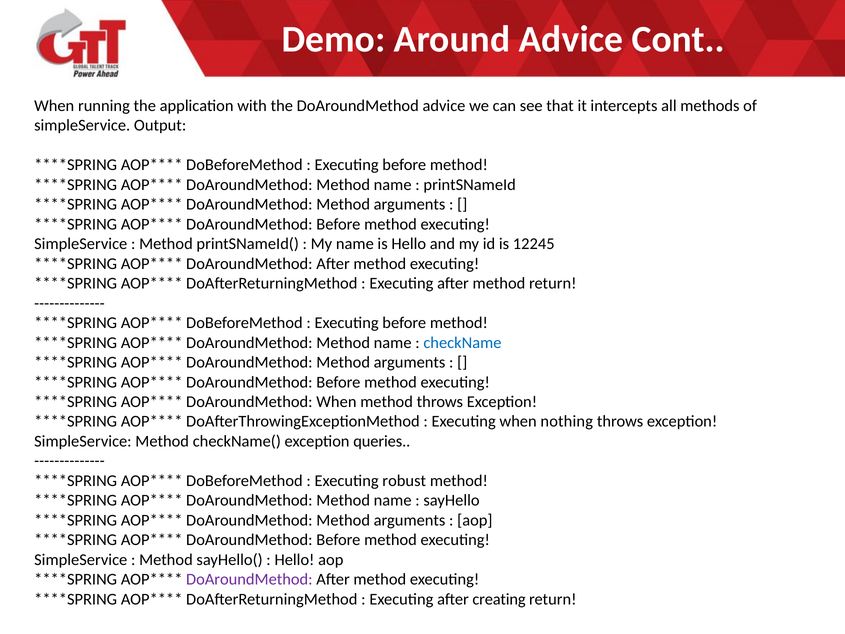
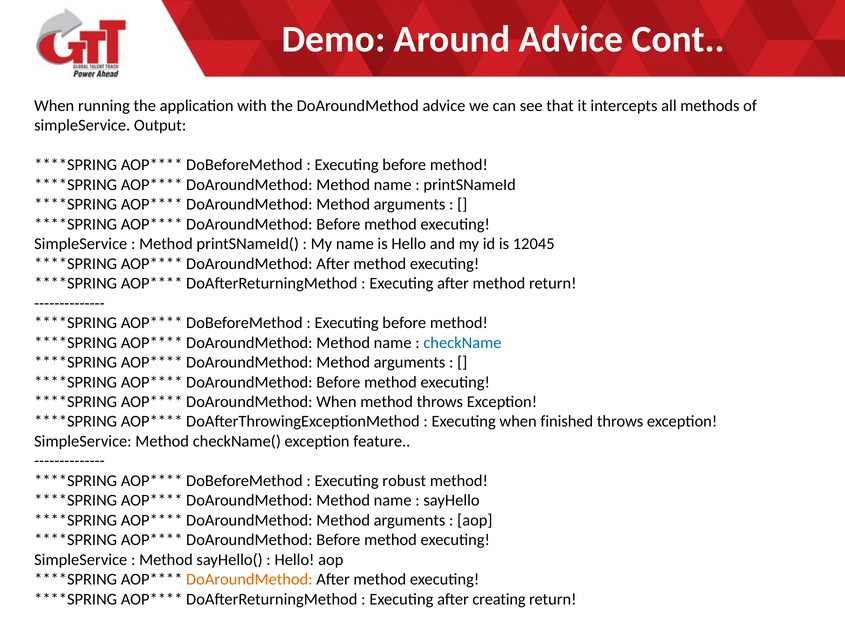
12245: 12245 -> 12045 (534, 244)
nothing: nothing -> finished (567, 421)
queries: queries -> feature (382, 441)
DoAroundMethod colour: purple -> orange (249, 579)
